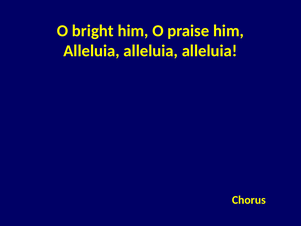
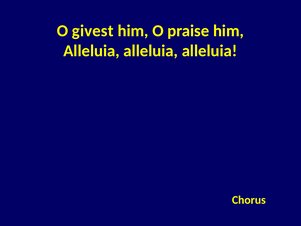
bright: bright -> givest (93, 31)
